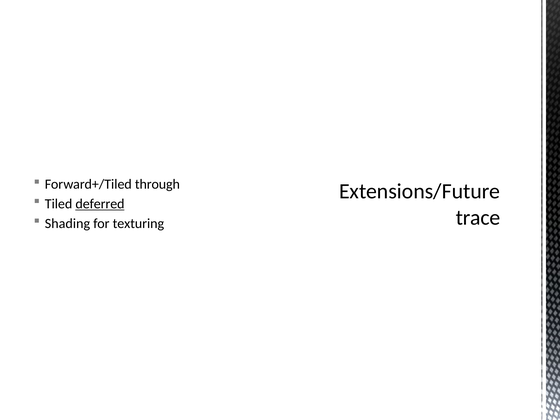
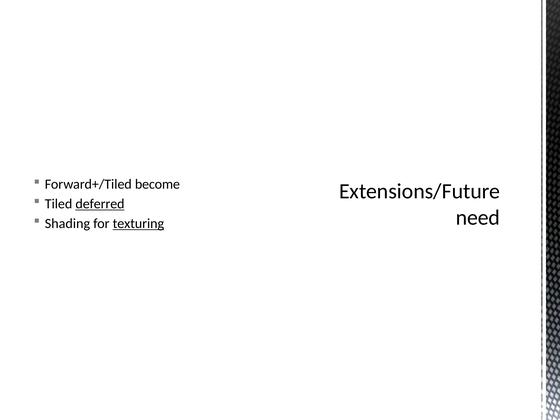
through: through -> become (157, 184)
trace: trace -> need (478, 218)
texturing underline: none -> present (138, 224)
